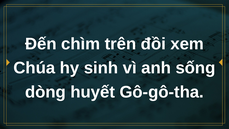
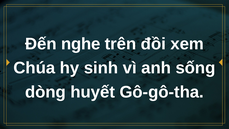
chìm: chìm -> nghe (81, 44)
